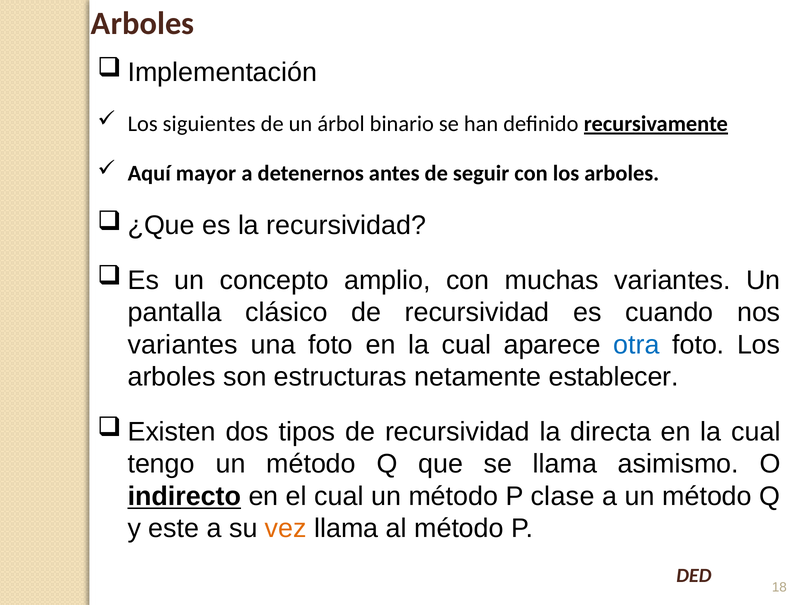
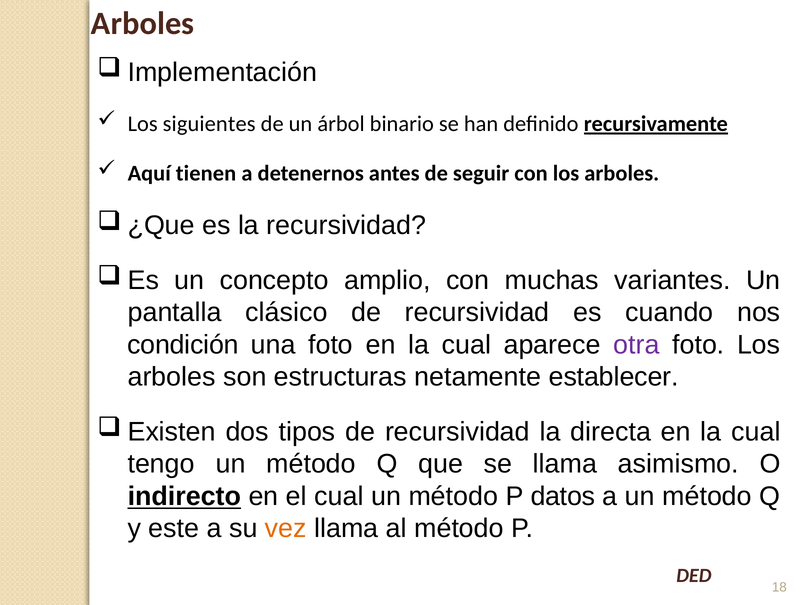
mayor: mayor -> tienen (206, 173)
variantes: variantes -> condición (183, 345)
otra colour: blue -> purple (636, 345)
clase: clase -> datos (563, 496)
